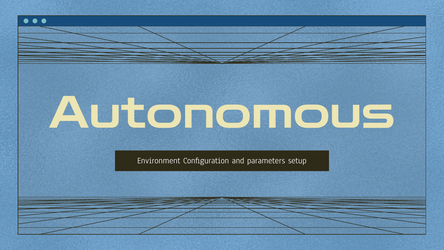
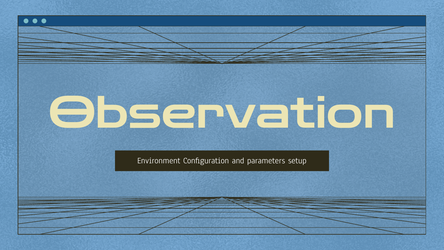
Autonomous: Autonomous -> Observation (222, 113)
